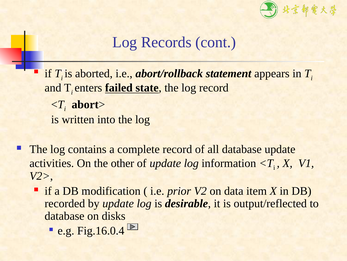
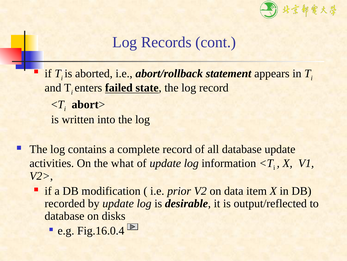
other: other -> what (122, 163)
